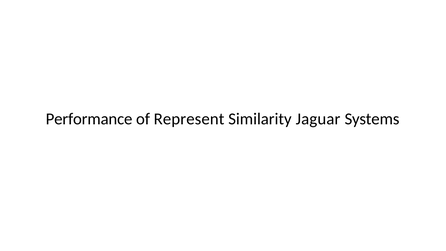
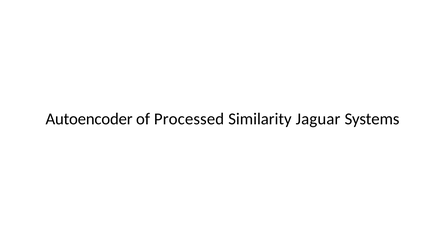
Performance: Performance -> Autoencoder (89, 119)
Represent: Represent -> Processed (189, 119)
